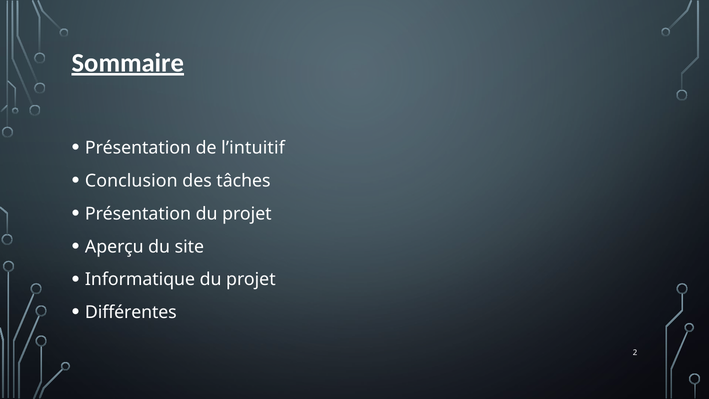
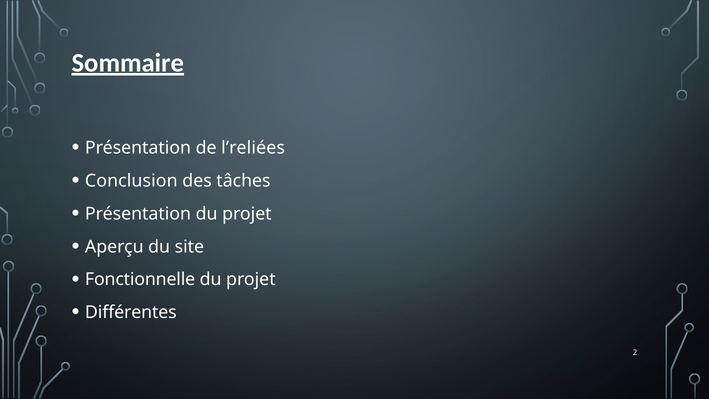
l’intuitif: l’intuitif -> l’reliées (253, 148)
Informatique: Informatique -> Fonctionnelle (140, 279)
